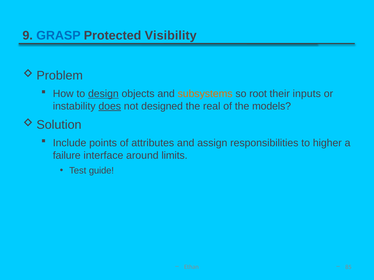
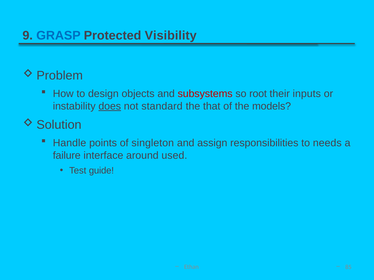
design underline: present -> none (103, 94)
subsystems colour: orange -> red (205, 94)
designed: designed -> standard (162, 106)
real: real -> that (212, 106)
Include: Include -> Handle (70, 143)
attributes: attributes -> singleton (153, 143)
higher: higher -> needs (327, 143)
limits: limits -> used (174, 156)
